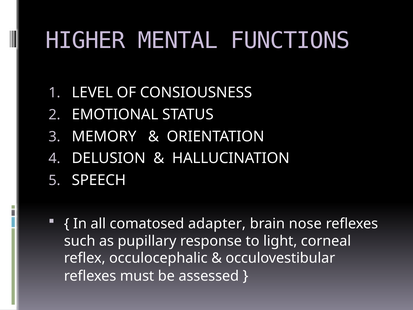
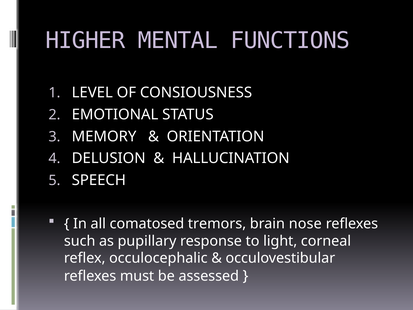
adapter: adapter -> tremors (217, 224)
